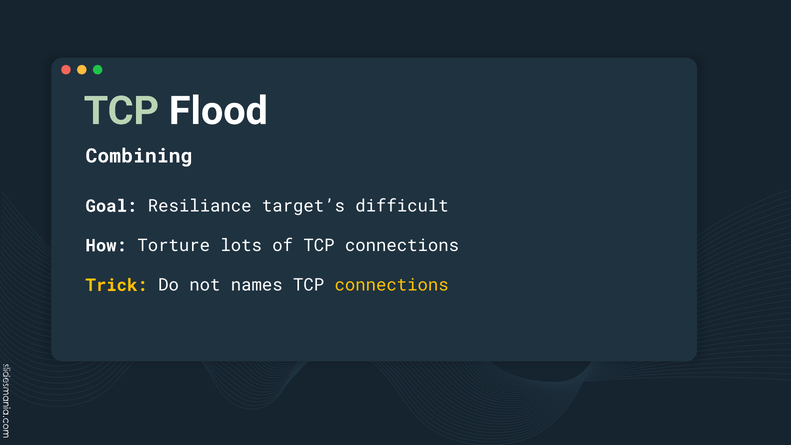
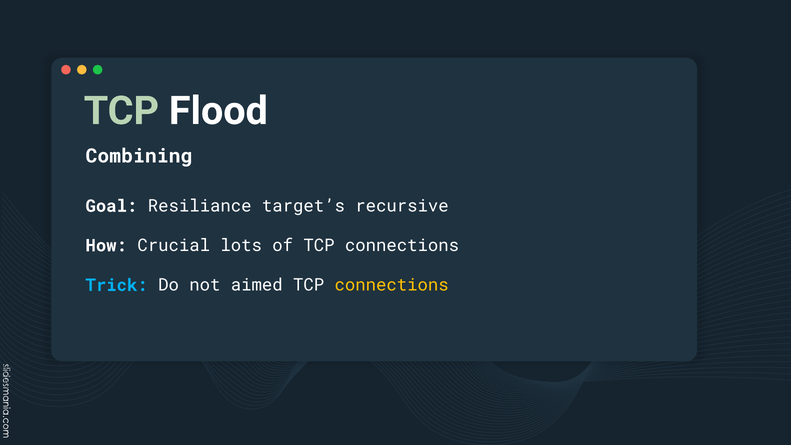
difficult: difficult -> recursive (402, 206)
Torture: Torture -> Crucial (174, 246)
Trick colour: yellow -> light blue (117, 285)
names: names -> aimed (257, 285)
